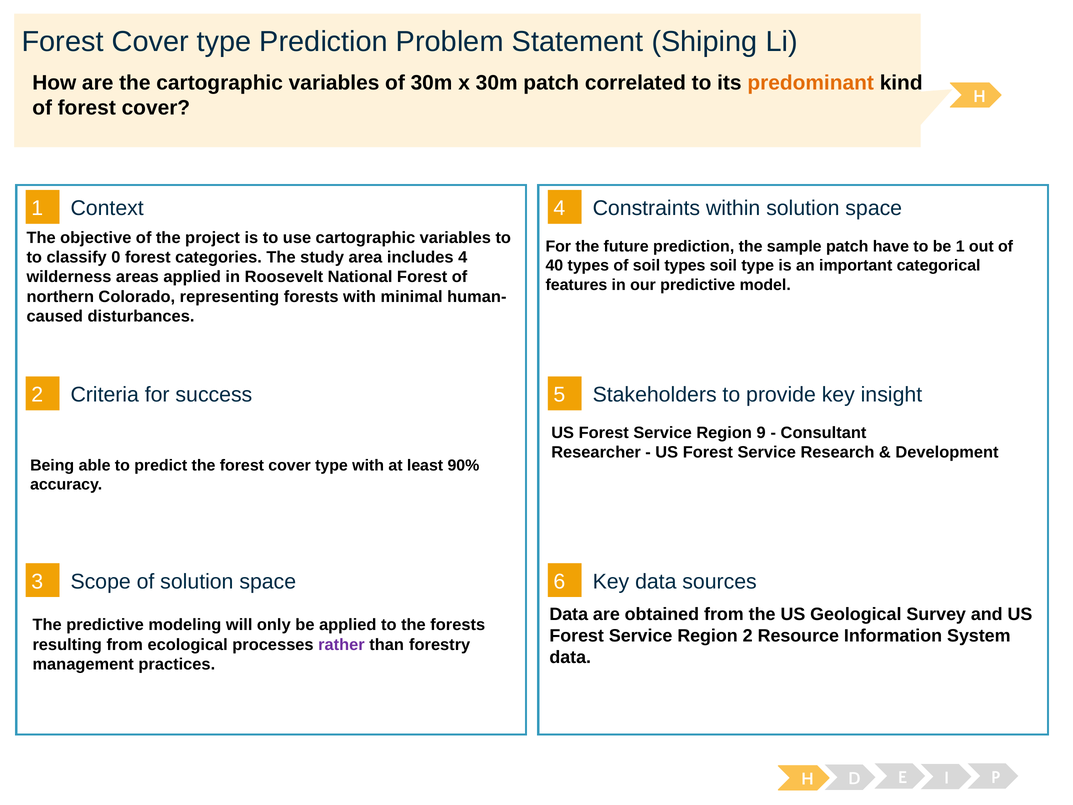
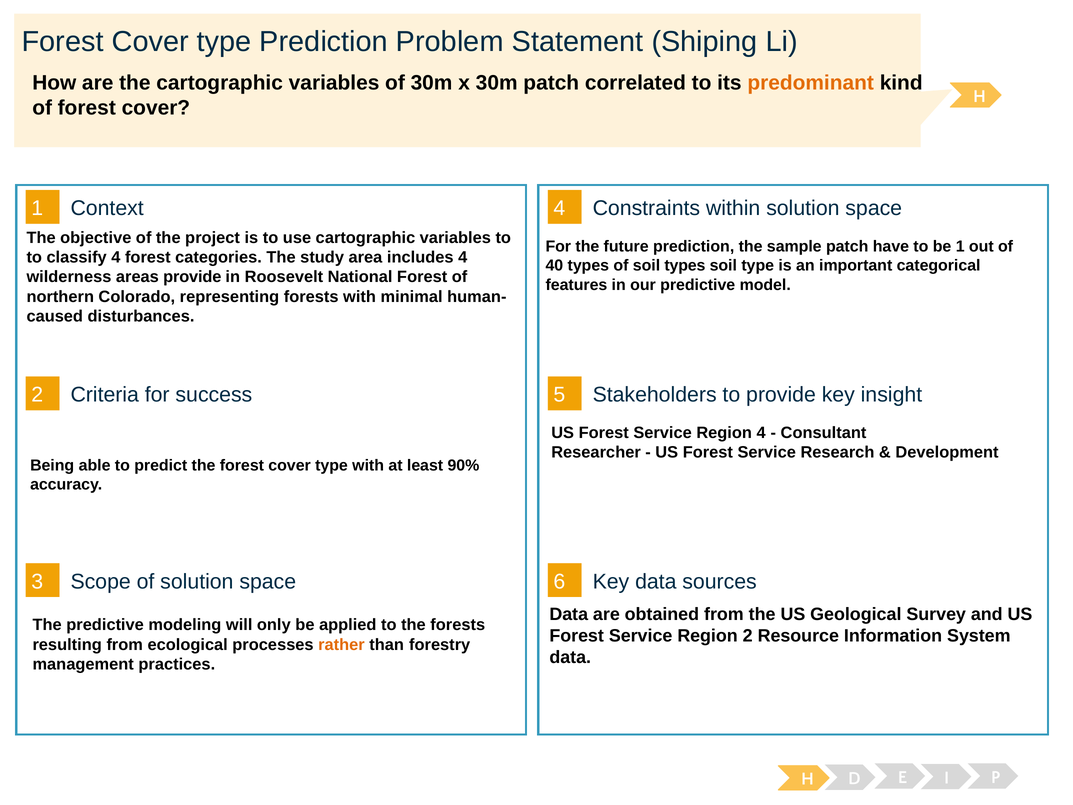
classify 0: 0 -> 4 (116, 257)
areas applied: applied -> provide (192, 277)
Region 9: 9 -> 4 (761, 433)
rather colour: purple -> orange (341, 644)
